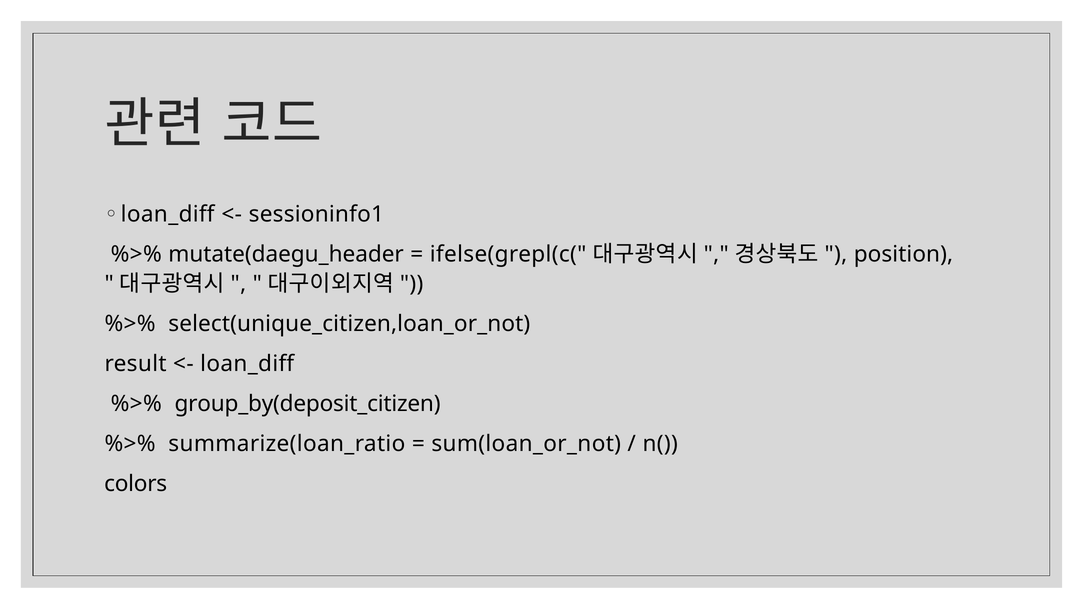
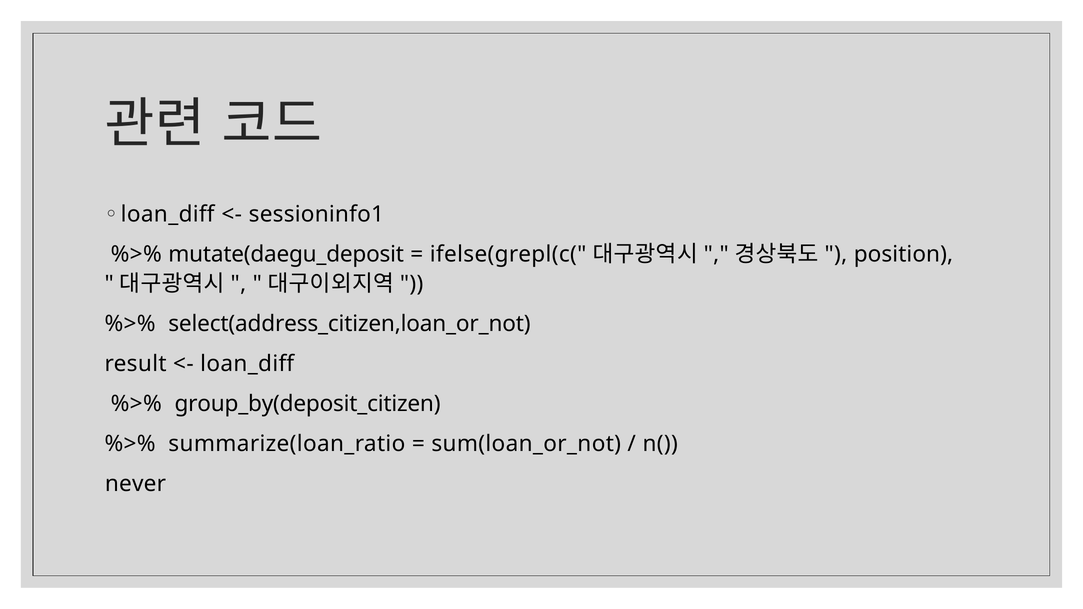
mutate(daegu_header: mutate(daegu_header -> mutate(daegu_deposit (286, 254)
select(unique_citizen,loan_or_not: select(unique_citizen,loan_or_not -> select(address_citizen,loan_or_not (349, 324)
colors: colors -> never (135, 484)
